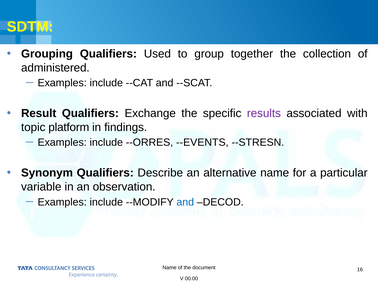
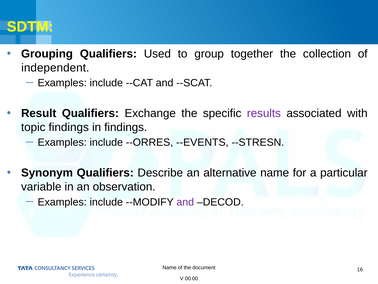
administered: administered -> independent (55, 68)
topic platform: platform -> findings (69, 127)
and colour: blue -> purple (185, 202)
